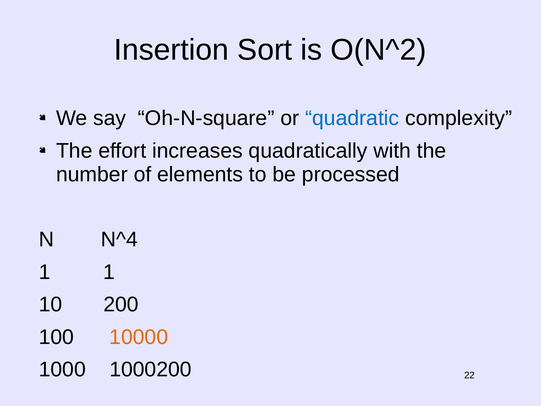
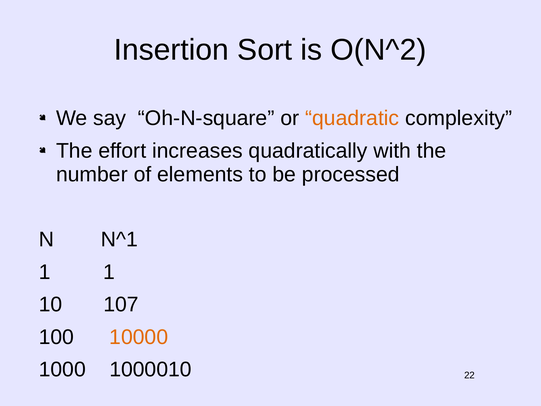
quadratic colour: blue -> orange (352, 118)
N^4: N^4 -> N^1 (119, 239)
200: 200 -> 107 (121, 305)
1000200: 1000200 -> 1000010 (151, 370)
